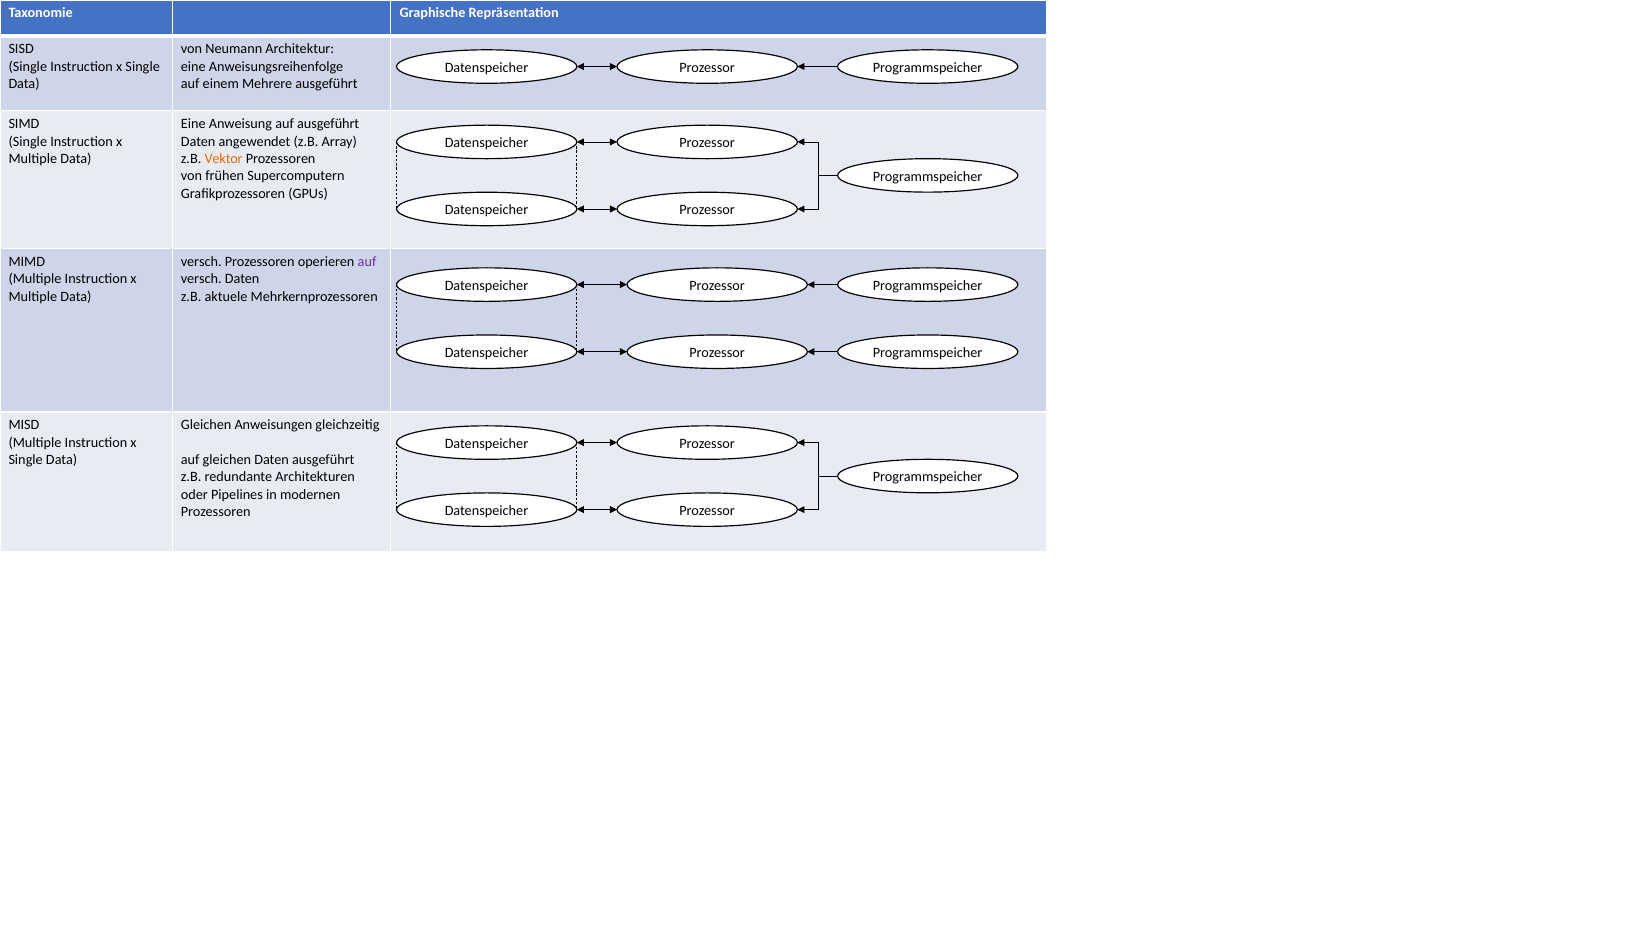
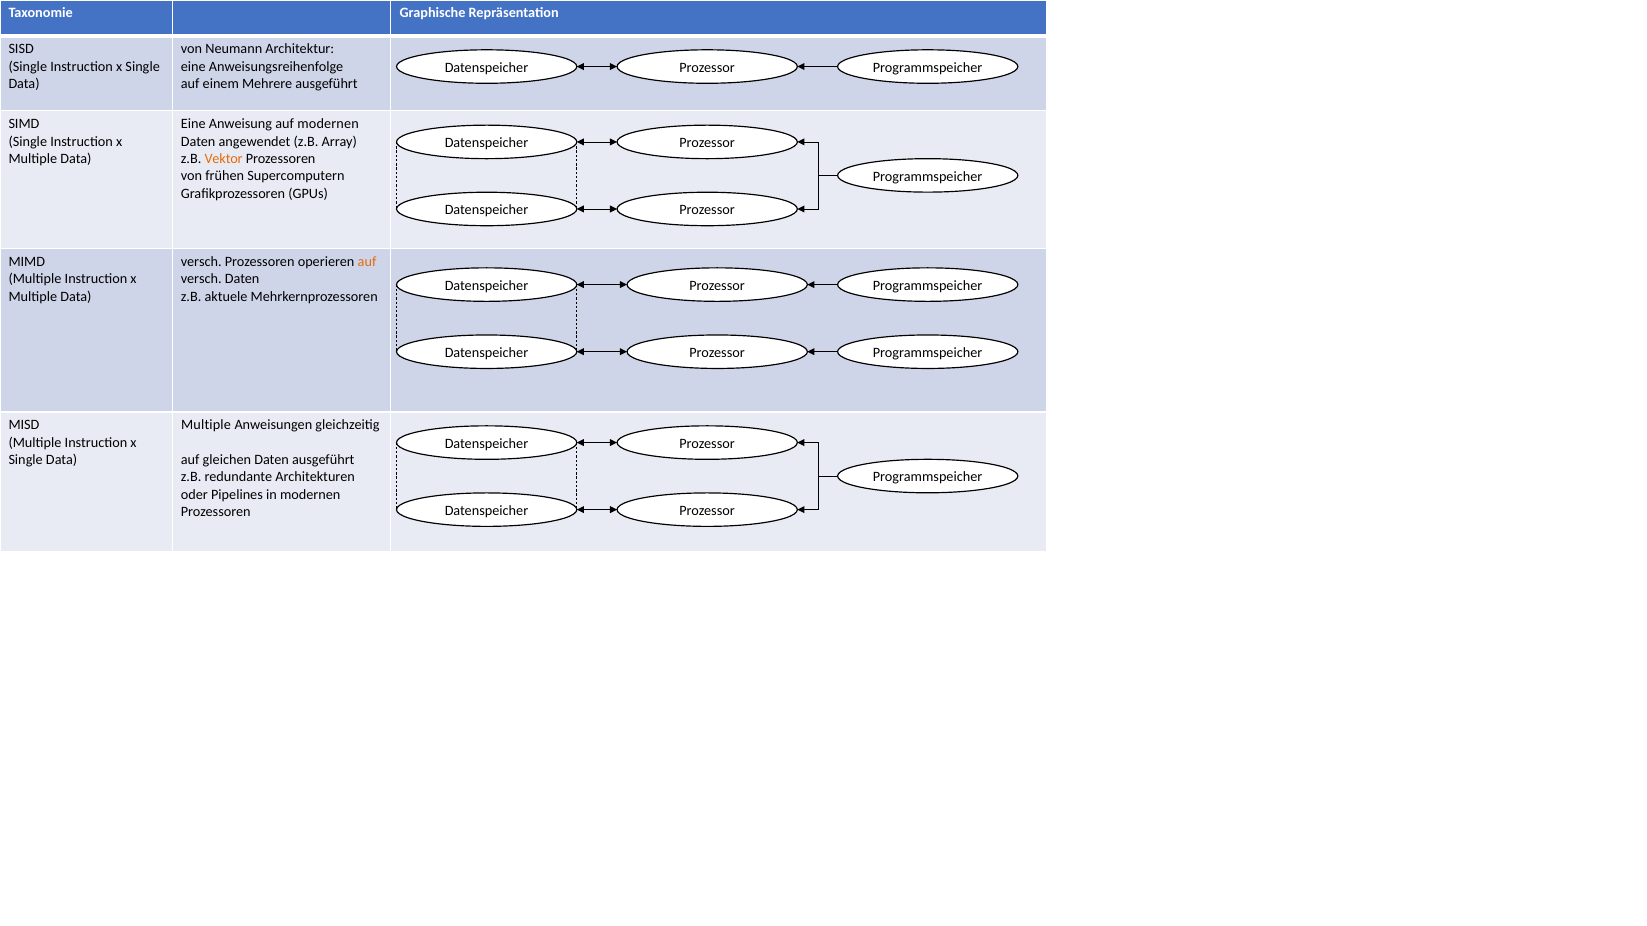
auf ausgeführt: ausgeführt -> modernen (328, 124)
auf colour: purple -> orange (367, 262)
Gleichen: Gleichen -> Multiple (206, 425)
